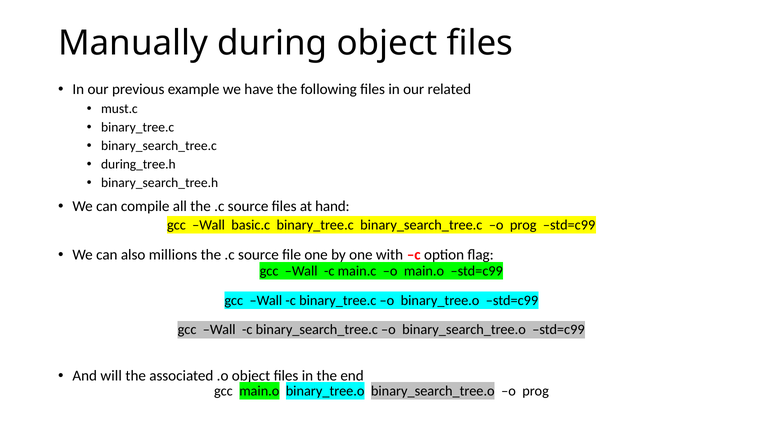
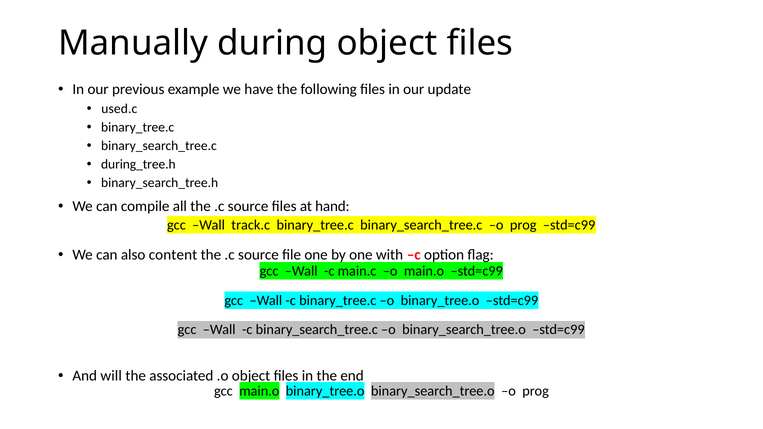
related: related -> update (449, 89)
must.c: must.c -> used.c (119, 109)
basic.c: basic.c -> track.c (251, 225)
millions: millions -> content (173, 255)
